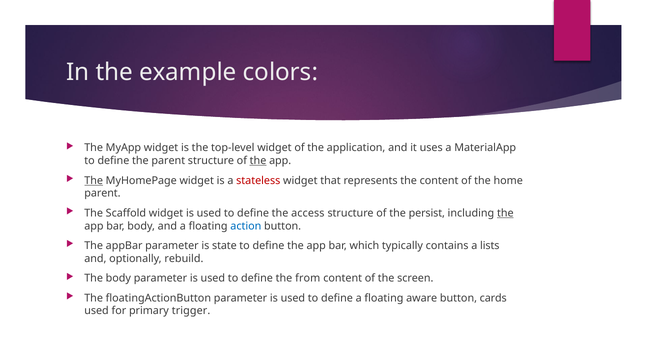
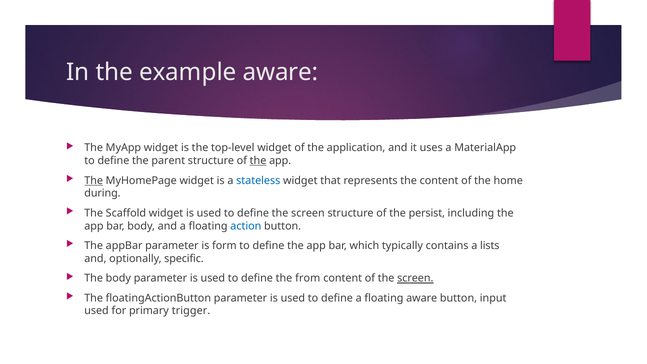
example colors: colors -> aware (281, 72)
stateless colour: red -> blue (258, 180)
parent: parent -> during (102, 193)
define the access: access -> screen (308, 213)
the underline: present -> none (505, 213)
state: state -> form (224, 246)
rebuild: rebuild -> specific (184, 259)
screen underline: none -> present (415, 278)
cards: cards -> input (493, 298)
